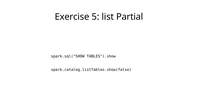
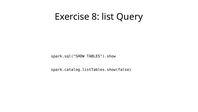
5: 5 -> 8 (95, 17)
Partial: Partial -> Query (130, 17)
